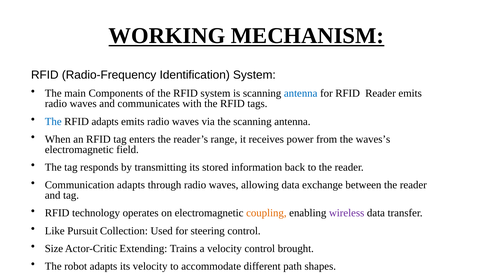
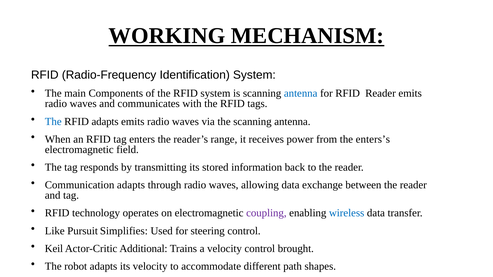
waves’s: waves’s -> enters’s (373, 139)
coupling colour: orange -> purple (266, 213)
wireless colour: purple -> blue (347, 213)
Collection: Collection -> Simplifies (124, 231)
Size: Size -> Keil (54, 249)
Extending: Extending -> Additional (143, 249)
